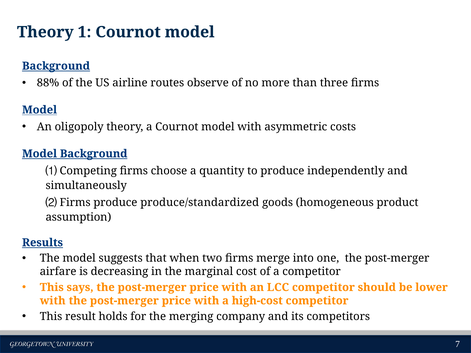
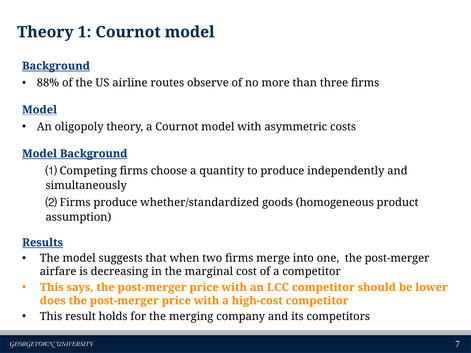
produce/standardized: produce/standardized -> whether/standardized (200, 203)
with: with -> does (53, 301)
